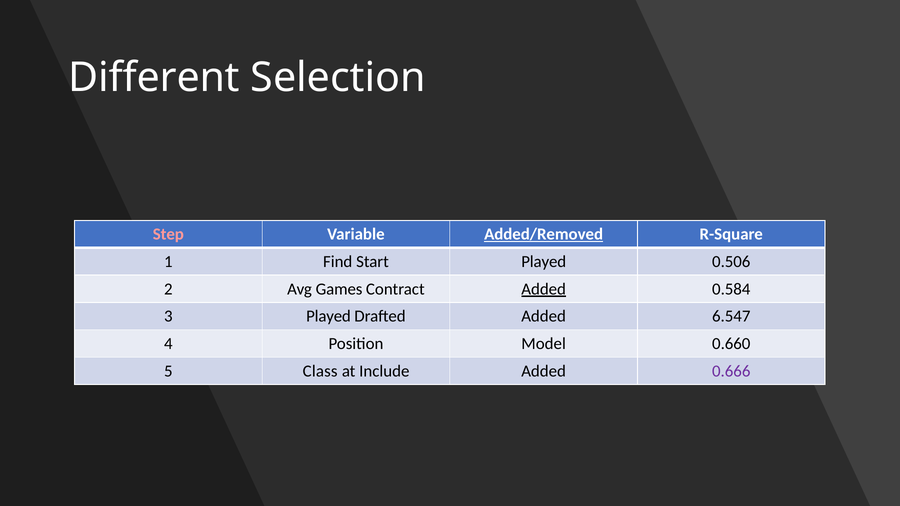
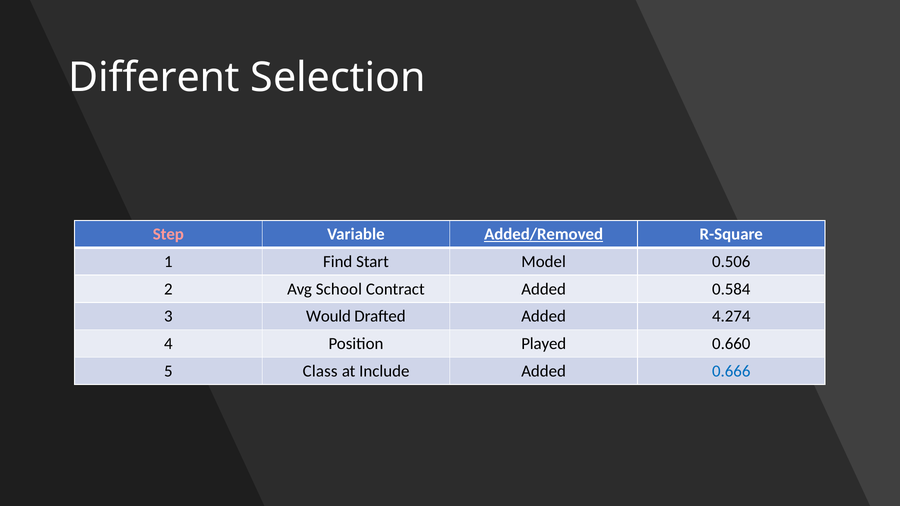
Start Played: Played -> Model (544, 262)
Games: Games -> School (339, 289)
Added underline: present -> none (544, 289)
3 Played: Played -> Would (328, 317)
6.547: 6.547 -> 4.274 (731, 317)
Model: Model -> Played (544, 344)
0.666 colour: purple -> blue (731, 371)
